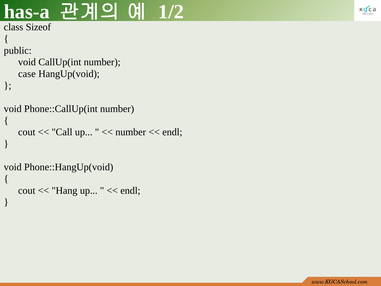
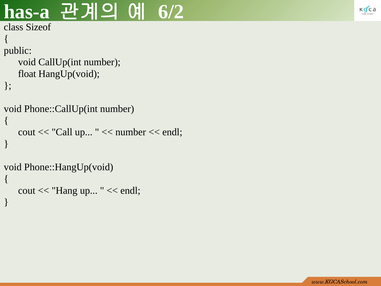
1/2: 1/2 -> 6/2 (171, 12)
case: case -> float (27, 74)
